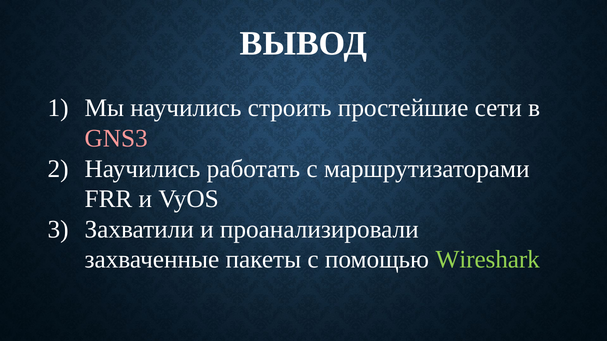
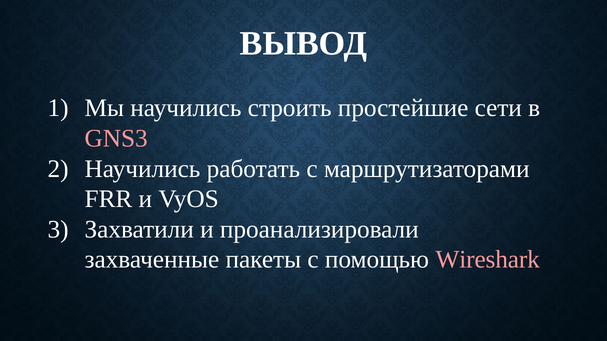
Wireshark colour: light green -> pink (488, 260)
